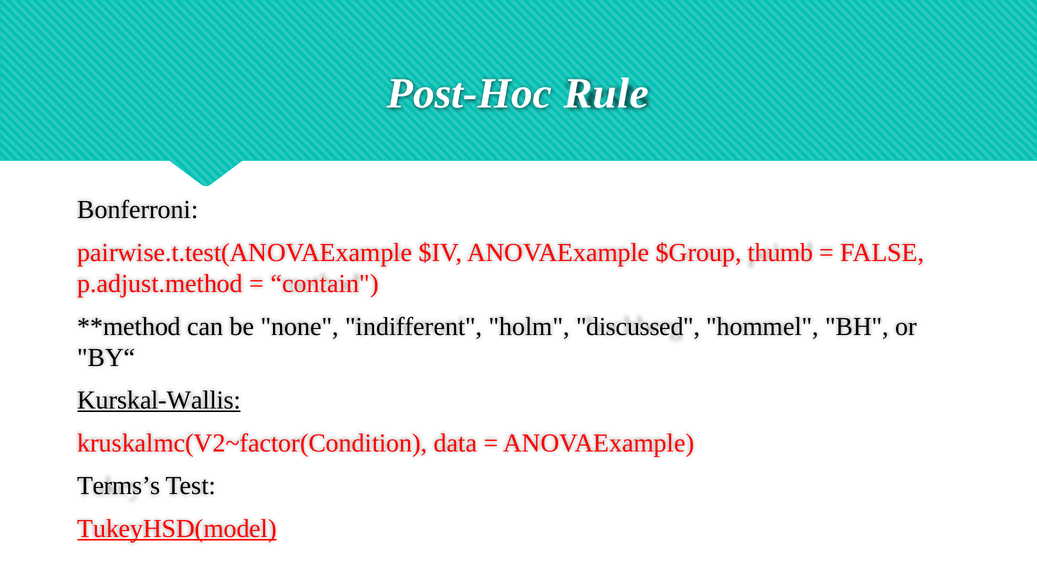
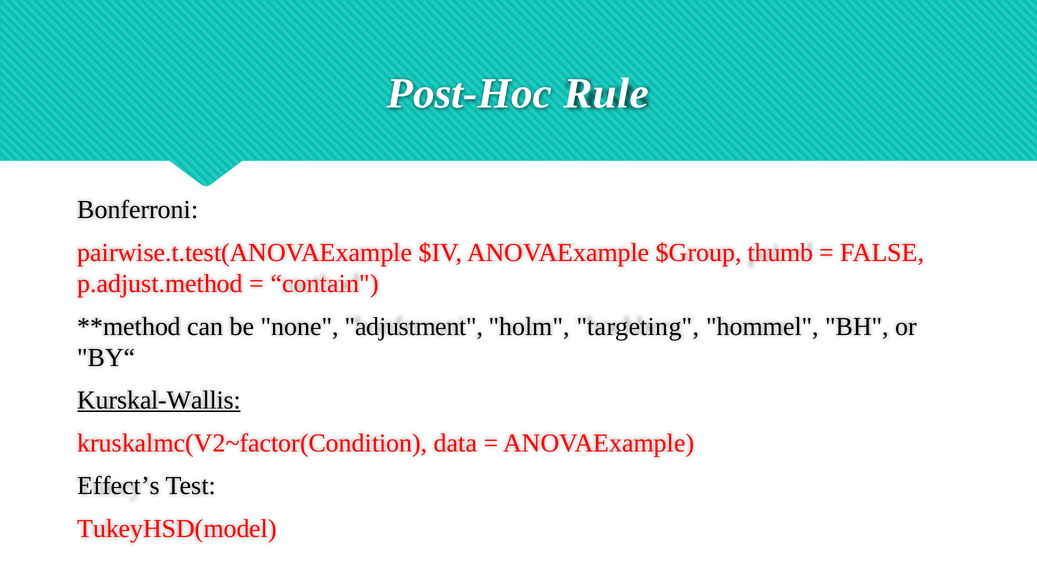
indifferent: indifferent -> adjustment (414, 327)
discussed: discussed -> targeting (638, 327)
Terms’s: Terms’s -> Effect’s (119, 486)
TukeyHSD(model underline: present -> none (177, 529)
